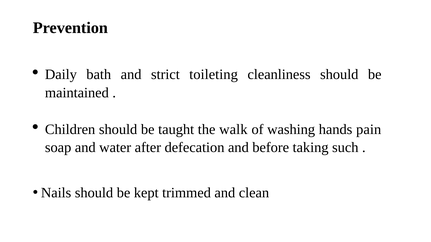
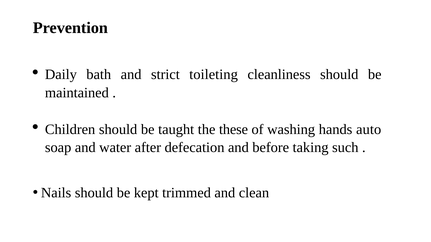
walk: walk -> these (234, 130)
pain: pain -> auto (369, 130)
